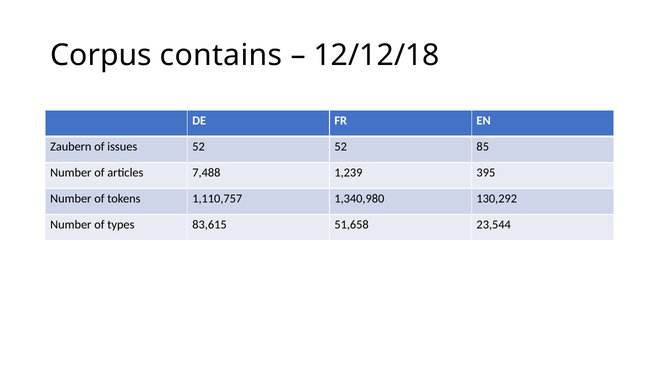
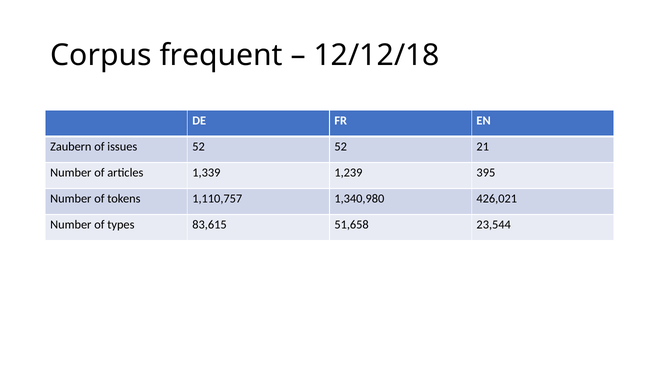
contains: contains -> frequent (221, 55)
85: 85 -> 21 (483, 147)
7,488: 7,488 -> 1,339 (206, 173)
130,292: 130,292 -> 426,021 (497, 199)
